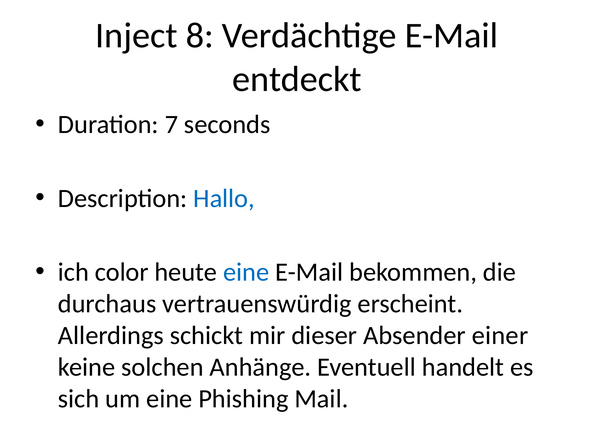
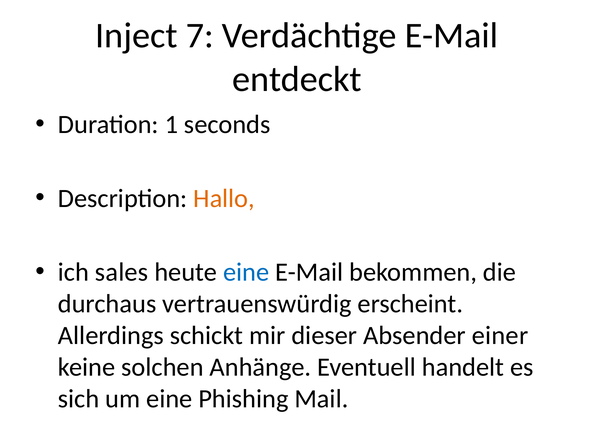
8: 8 -> 7 (200, 36)
7: 7 -> 1 (171, 125)
Hallo colour: blue -> orange (224, 199)
color: color -> sales (122, 273)
